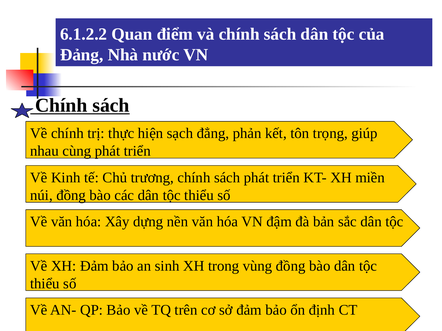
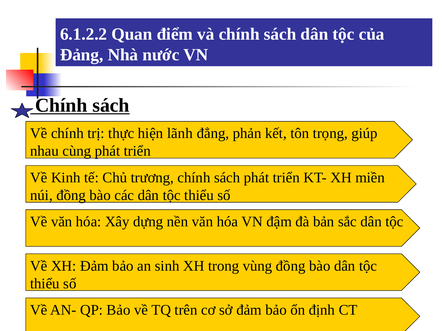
sạch: sạch -> lãnh (180, 134)
